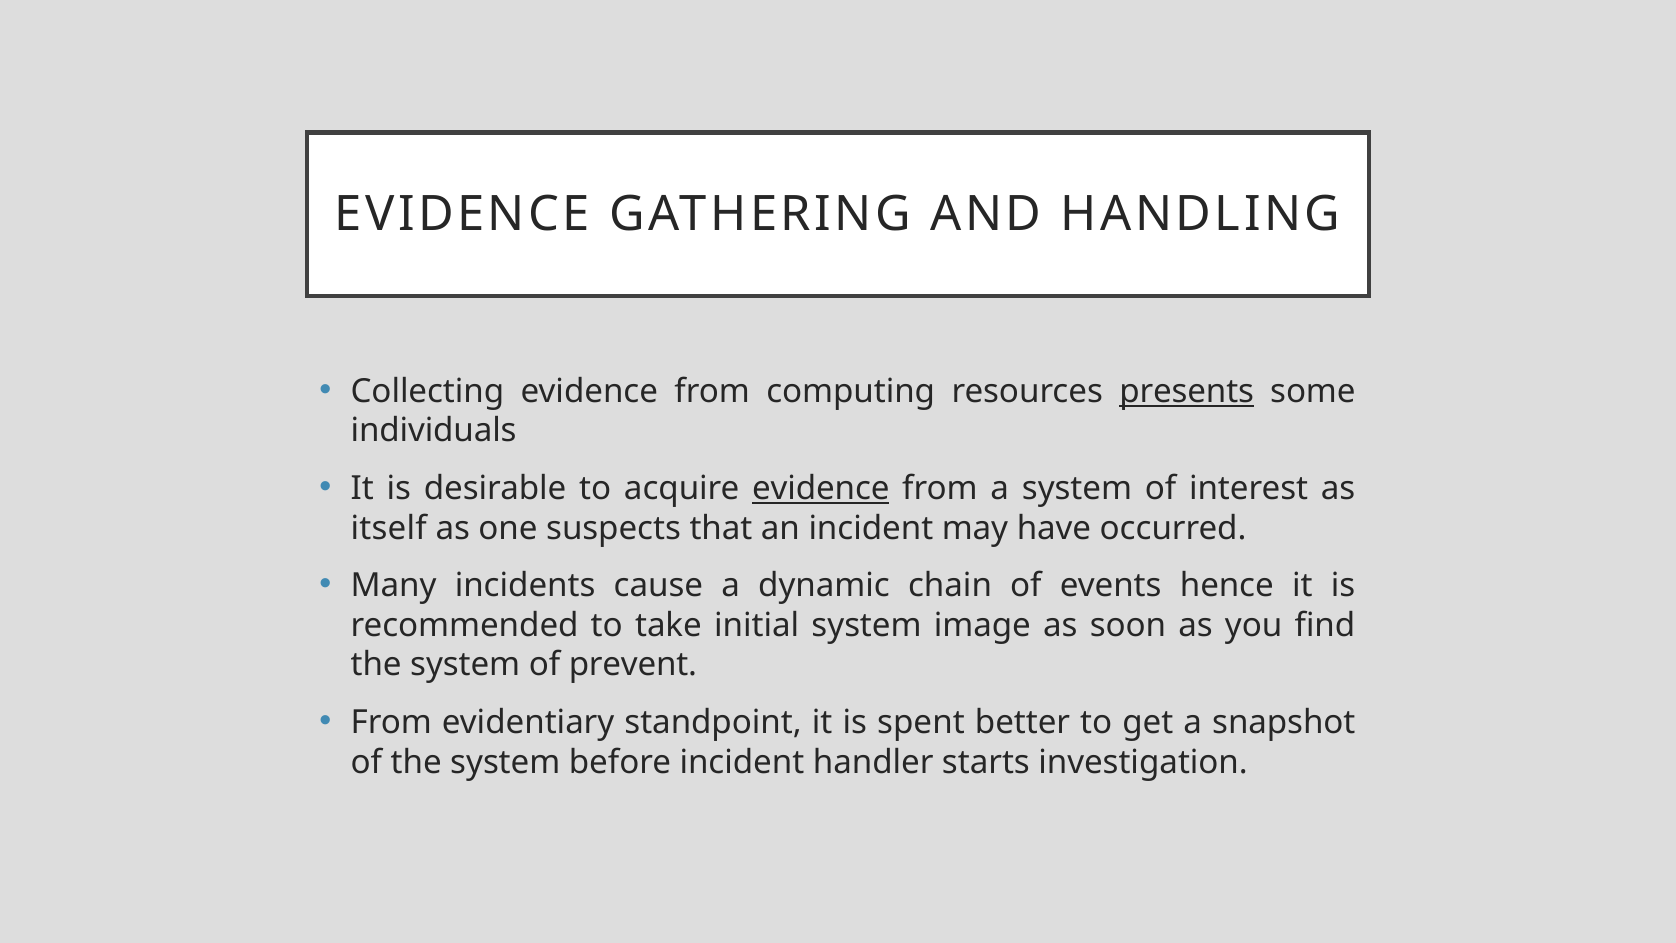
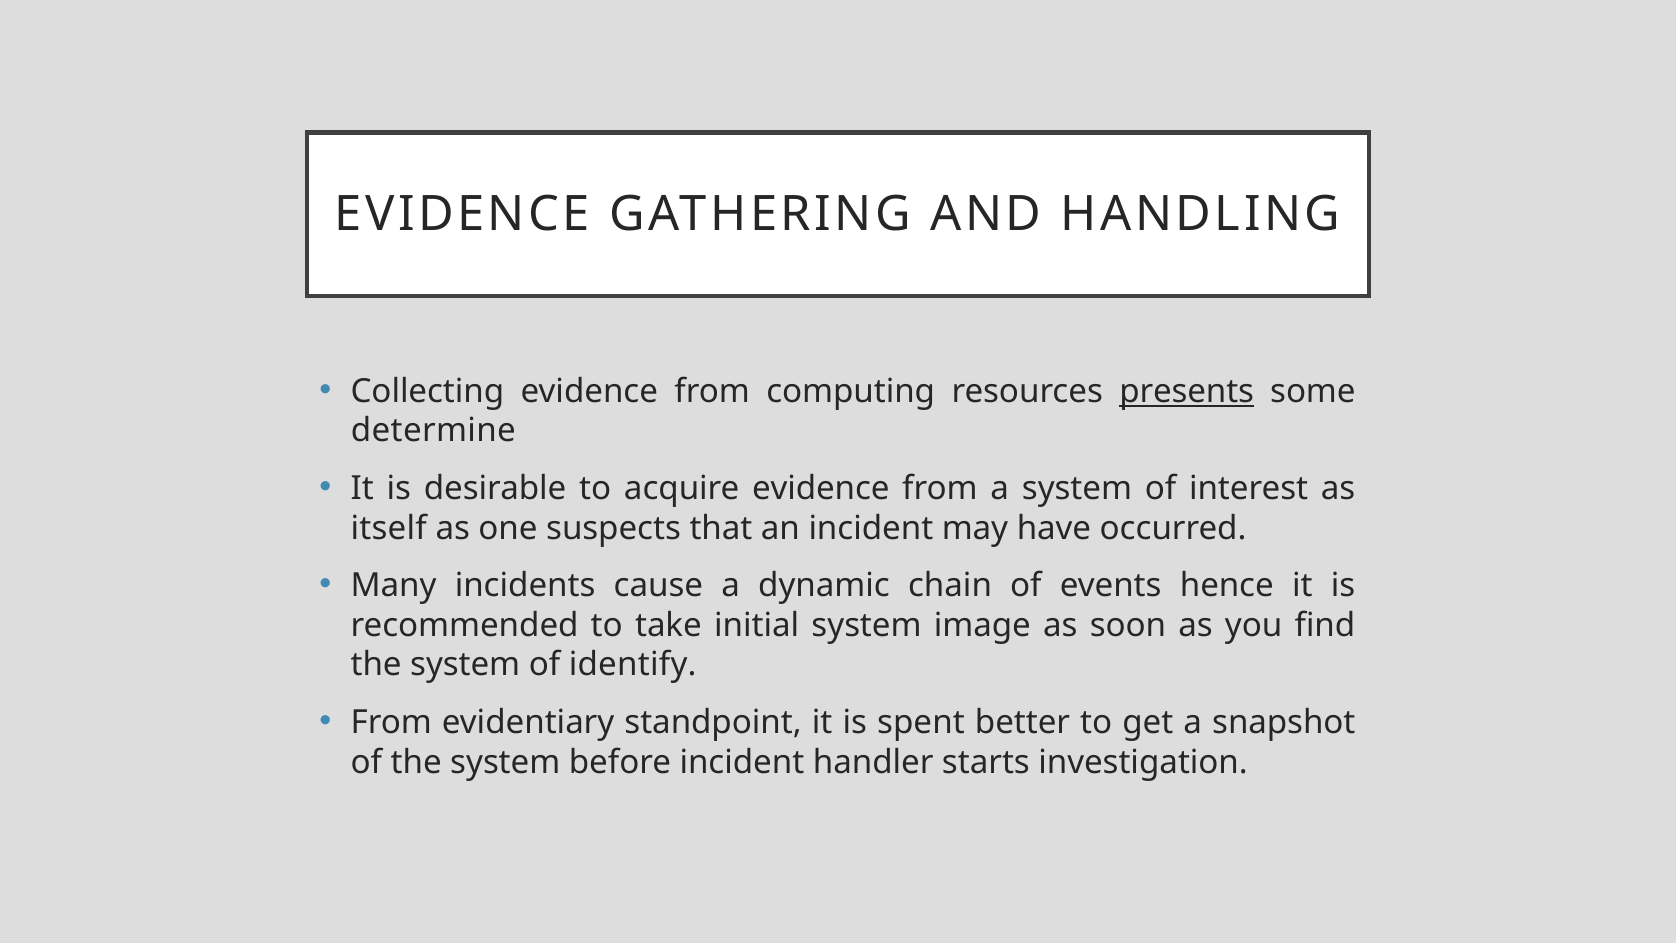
individuals: individuals -> determine (433, 431)
evidence underline: present -> none (821, 488)
prevent: prevent -> identify (633, 665)
